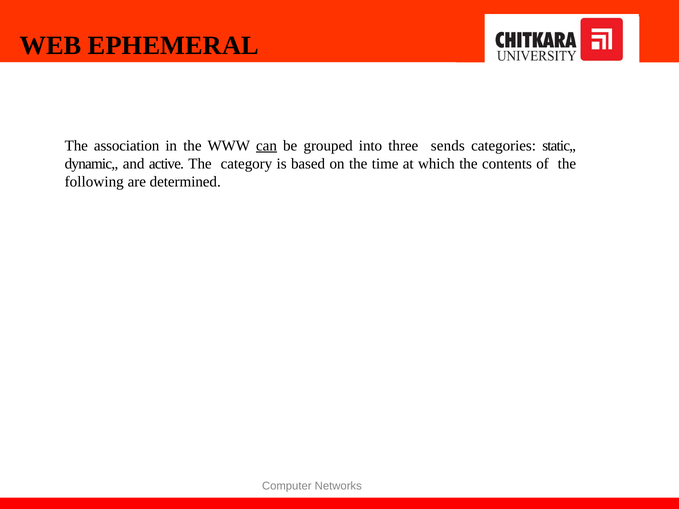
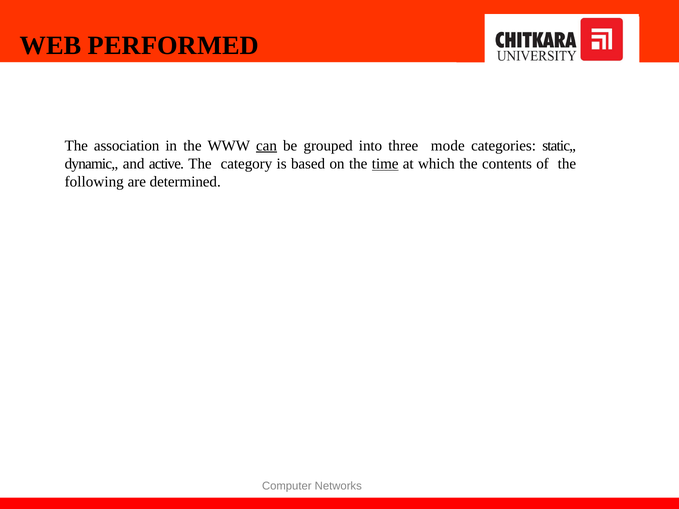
EPHEMERAL: EPHEMERAL -> PERFORMED (173, 46)
sends: sends -> mode (448, 146)
time underline: none -> present (385, 164)
